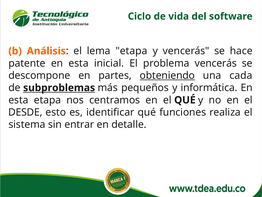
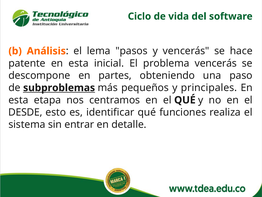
lema etapa: etapa -> pasos (132, 51)
obteniendo underline: present -> none (167, 75)
cada: cada -> paso (241, 75)
informática: informática -> principales (209, 88)
